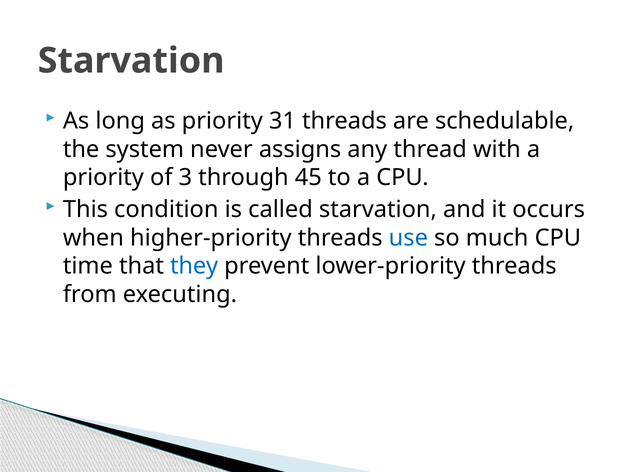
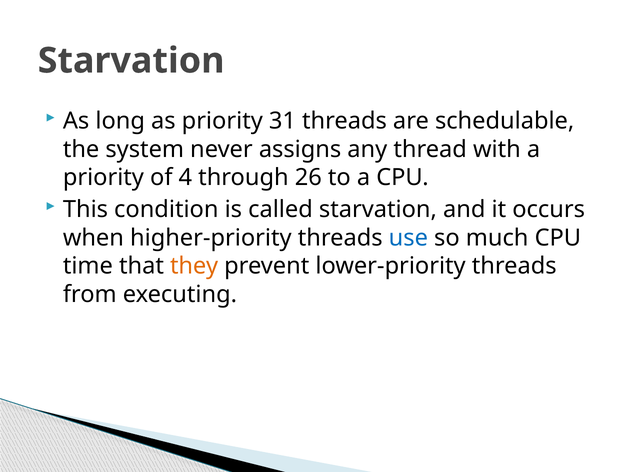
3: 3 -> 4 (185, 178)
45: 45 -> 26 (308, 178)
they colour: blue -> orange (194, 266)
